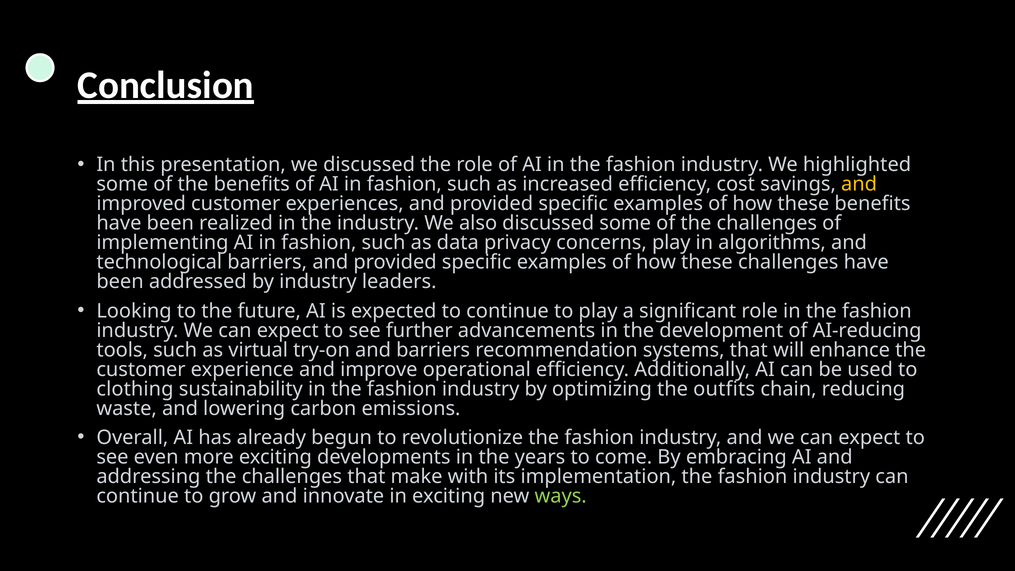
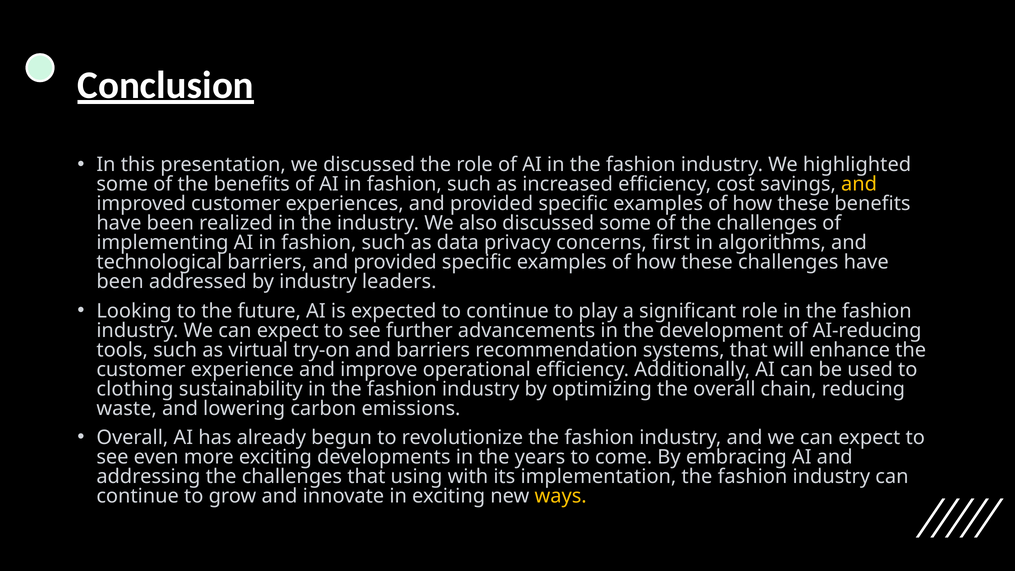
concerns play: play -> first (671, 243)
the outfits: outfits -> overall (724, 389)
make: make -> using (417, 476)
ways colour: light green -> yellow (561, 496)
